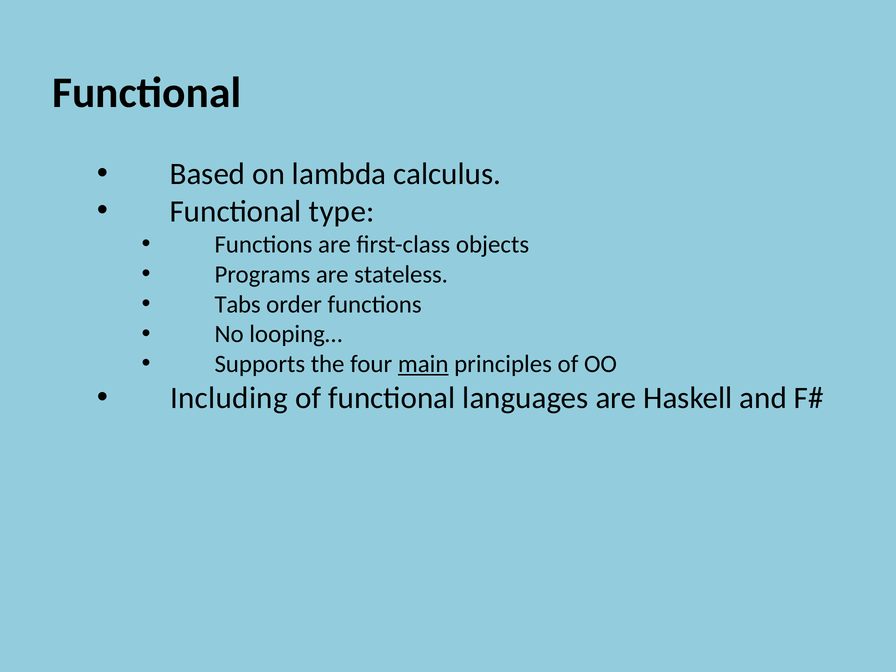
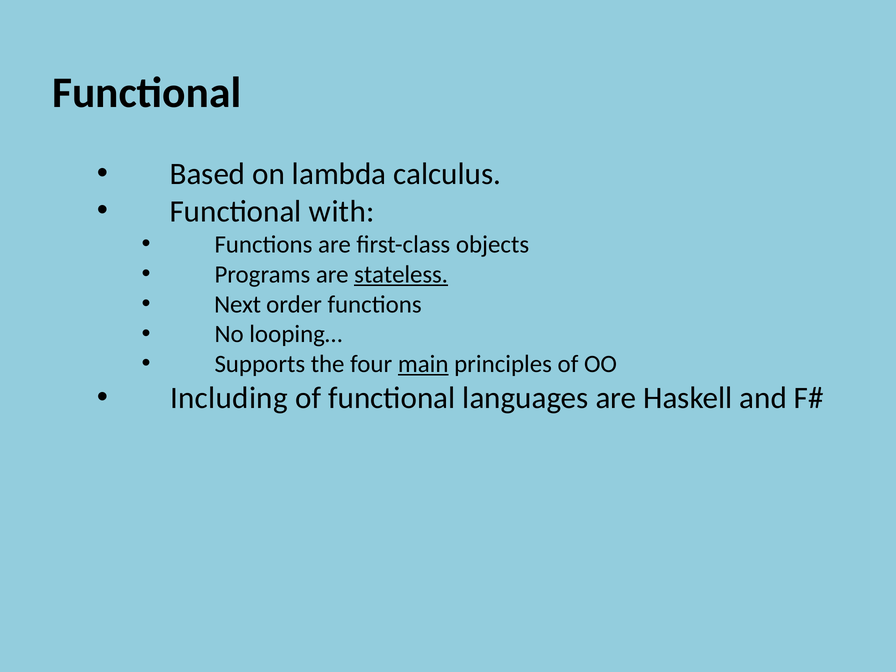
type: type -> with (342, 211)
stateless underline: none -> present (401, 274)
Tabs: Tabs -> Next (238, 304)
